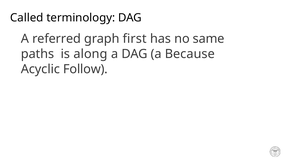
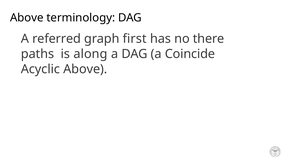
Called: Called -> Above (27, 18)
same: same -> there (209, 39)
Because: Because -> Coincide (190, 54)
Acyclic Follow: Follow -> Above (85, 69)
